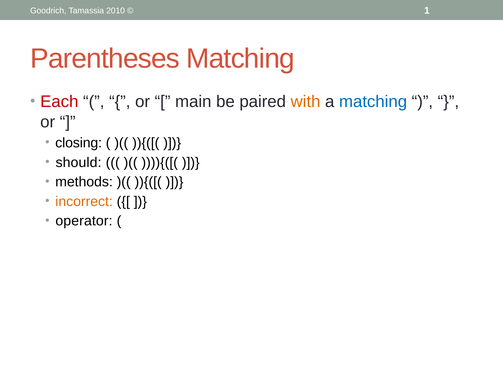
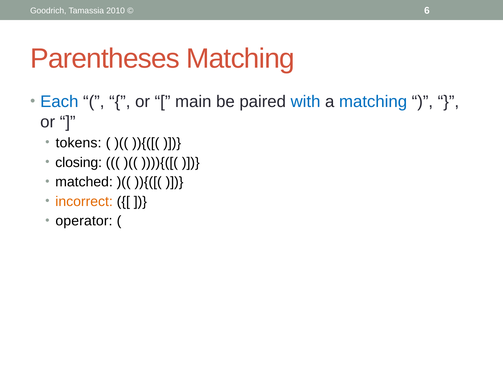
1: 1 -> 6 (427, 11)
Each colour: red -> blue (59, 102)
with colour: orange -> blue (306, 102)
closing: closing -> tokens (79, 143)
should: should -> closing (79, 163)
methods: methods -> matched (84, 182)
